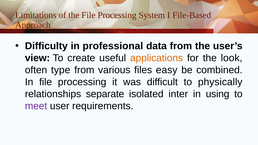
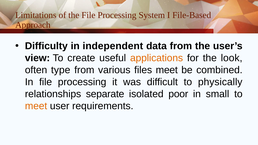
professional: professional -> independent (113, 46)
files easy: easy -> meet (167, 70)
inter: inter -> poor (178, 94)
using: using -> small (218, 94)
meet colour: purple -> orange (36, 106)
